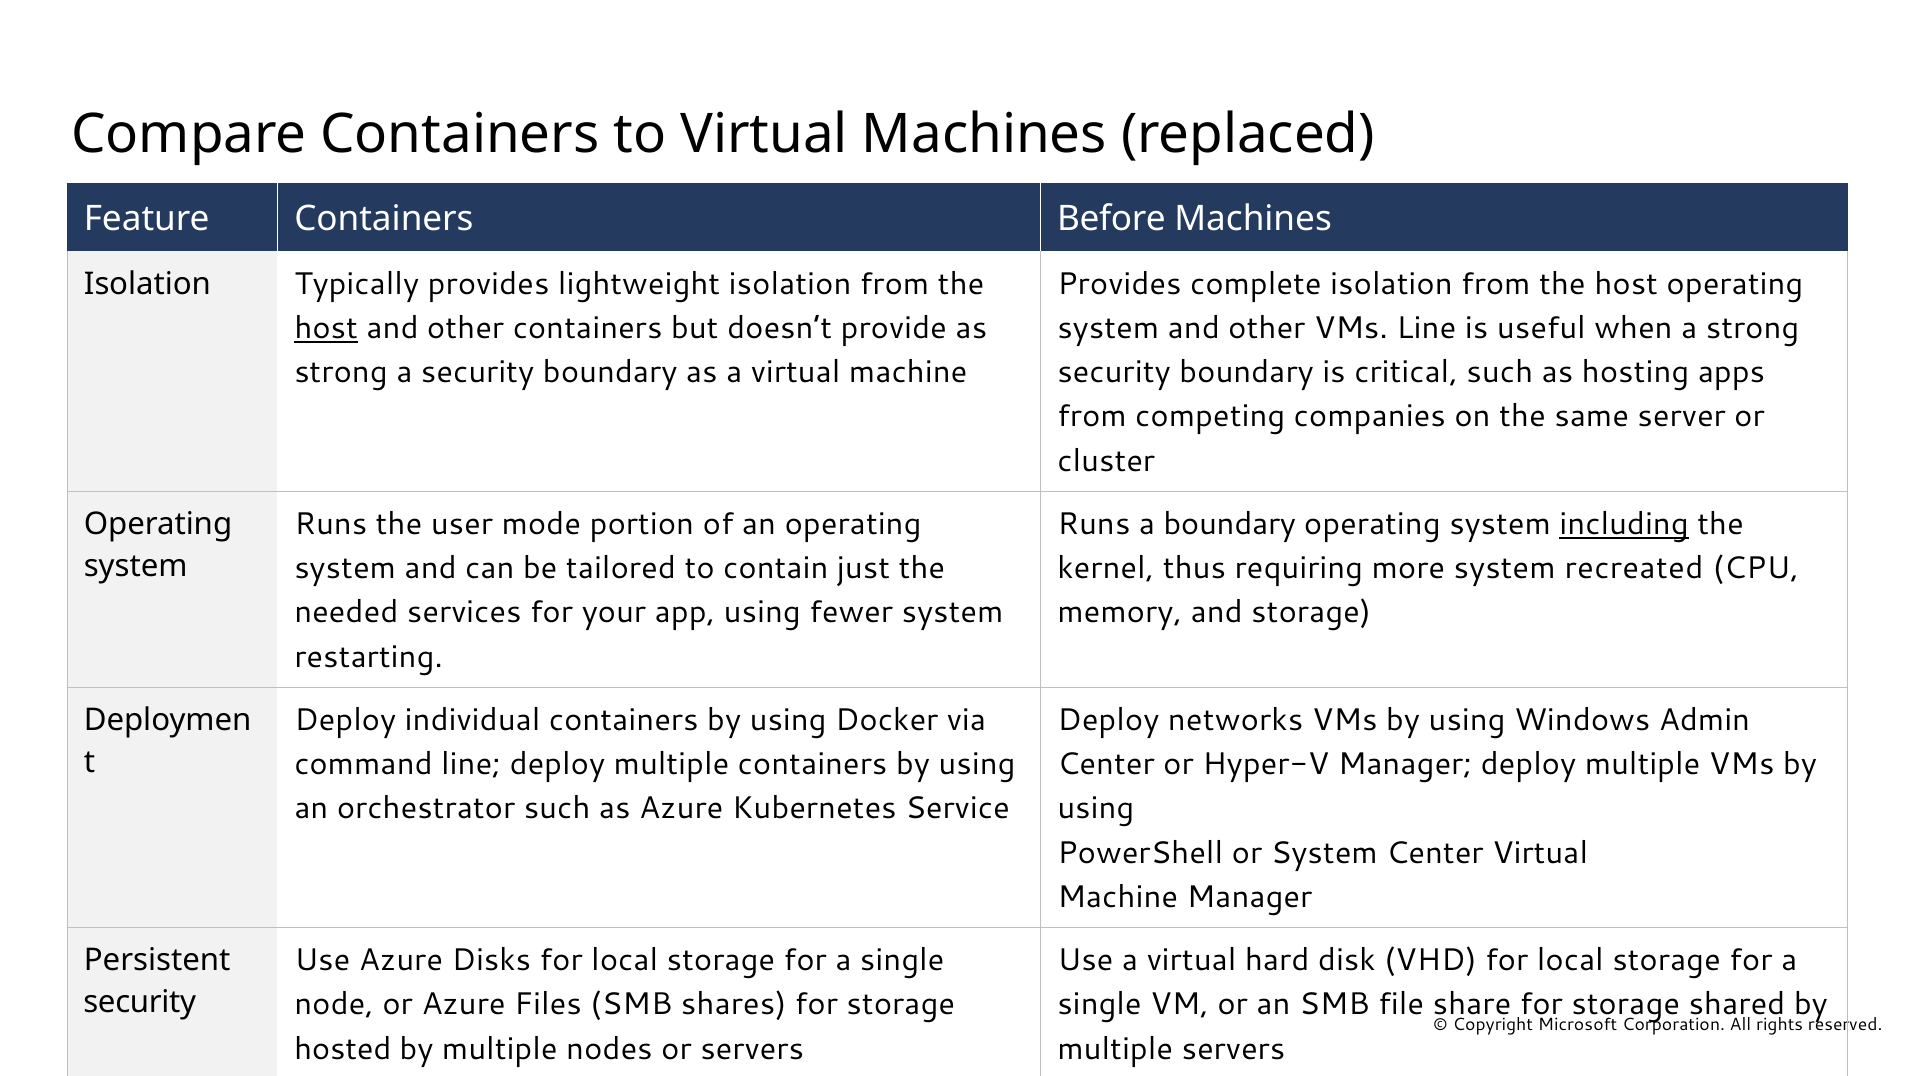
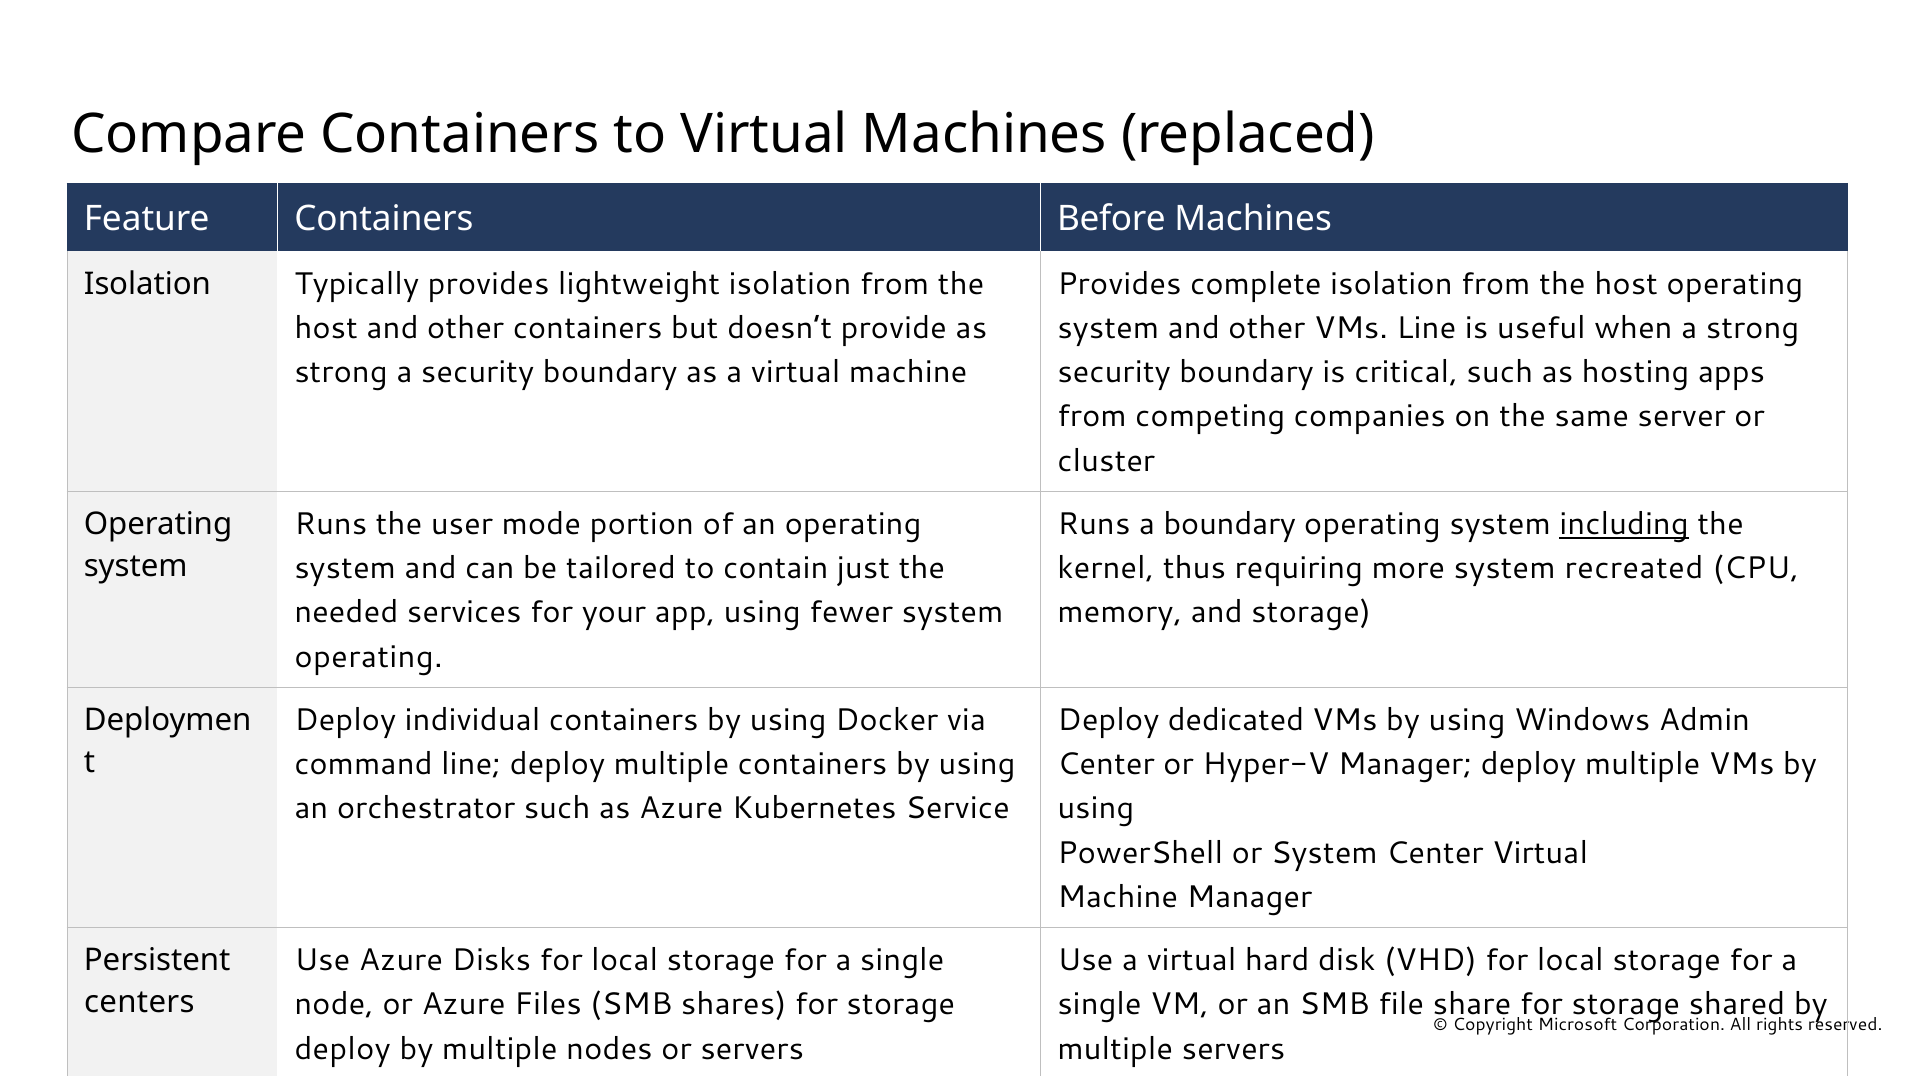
host underline: present -> none (326, 328)
restarting: restarting -> operating (369, 656)
networks: networks -> dedicated (1236, 720)
security: security -> centers (139, 1002)
hosted: hosted -> deploy (343, 1048)
